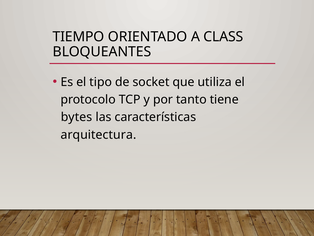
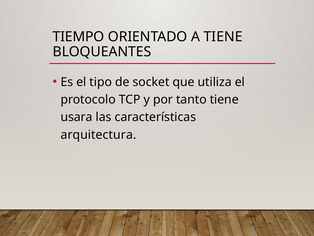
A CLASS: CLASS -> TIENE (223, 37)
bytes: bytes -> usara (77, 117)
